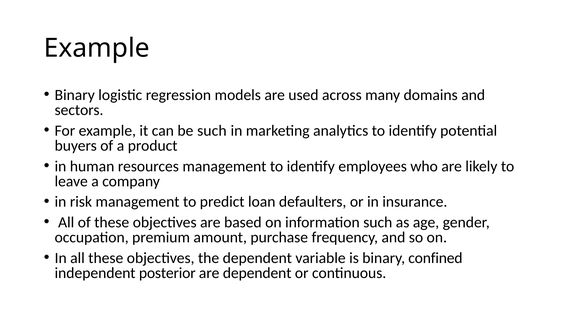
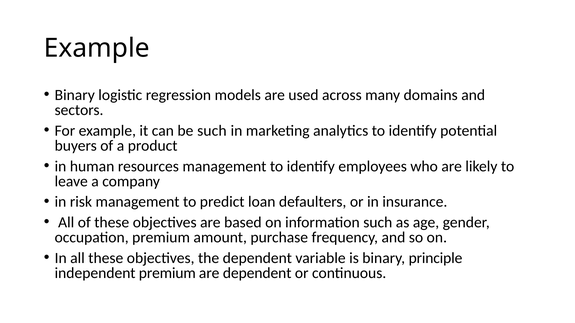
confined: confined -> principle (435, 258)
independent posterior: posterior -> premium (167, 273)
